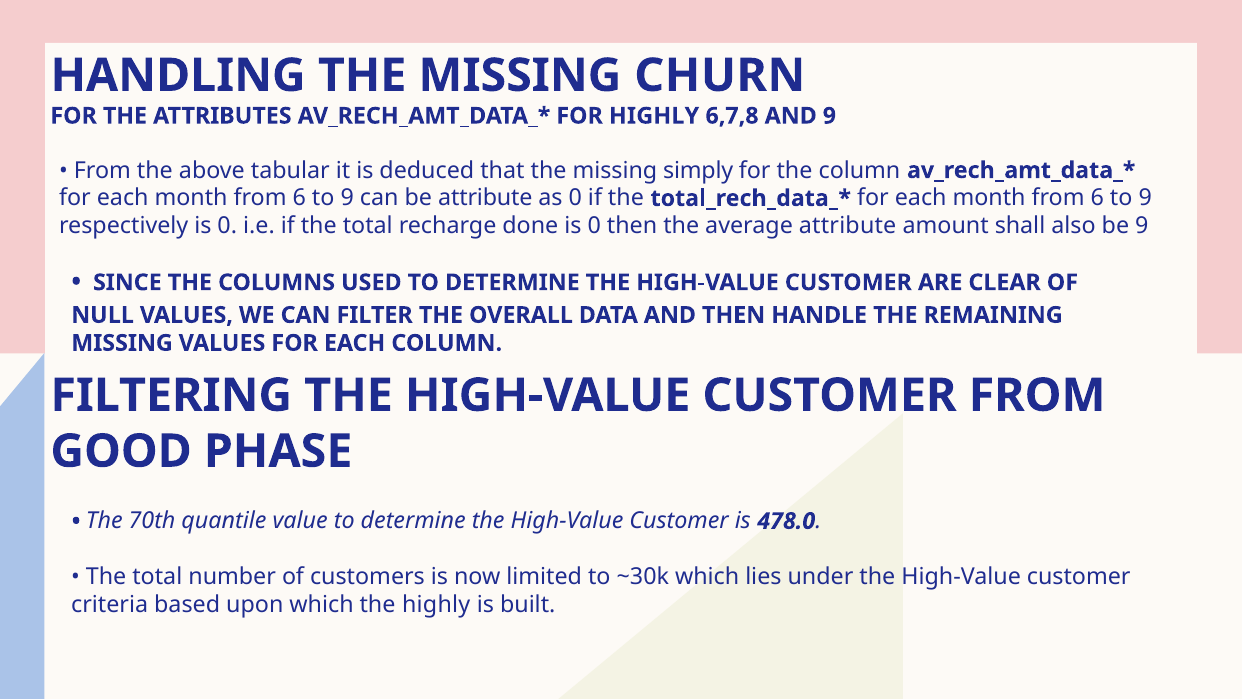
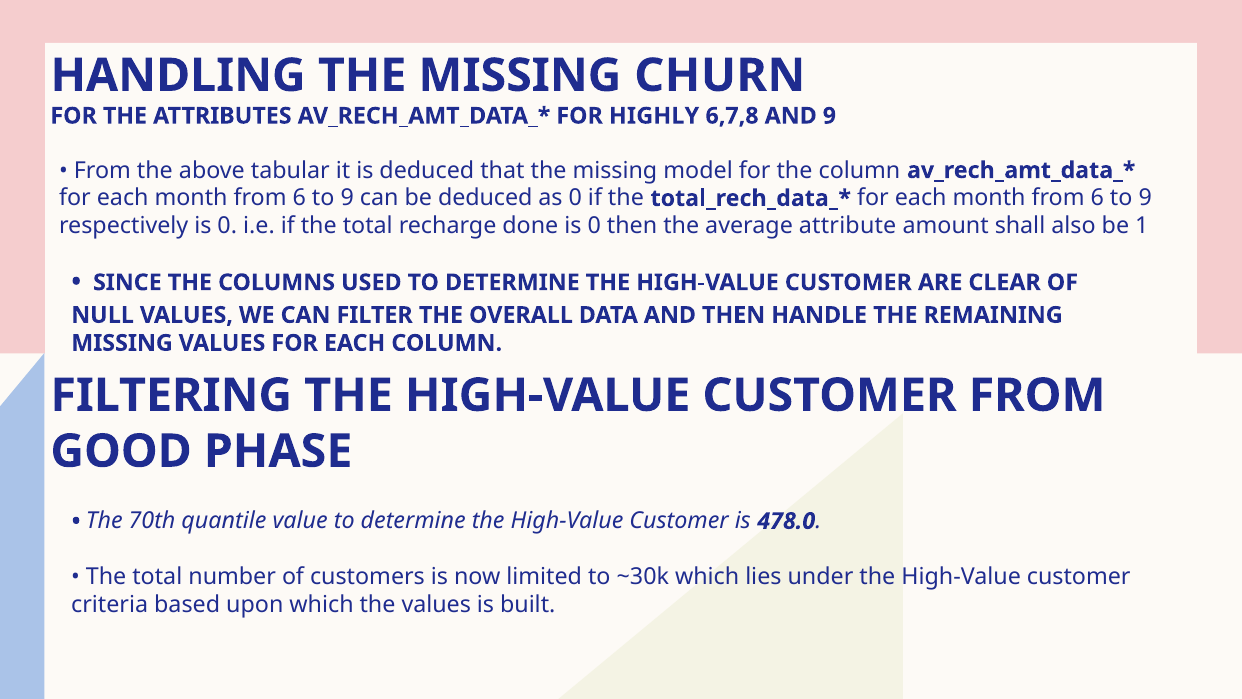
simply: simply -> model (698, 170)
be attribute: attribute -> deduced (485, 198)
be 9: 9 -> 1 (1142, 226)
the highly: highly -> values (436, 605)
